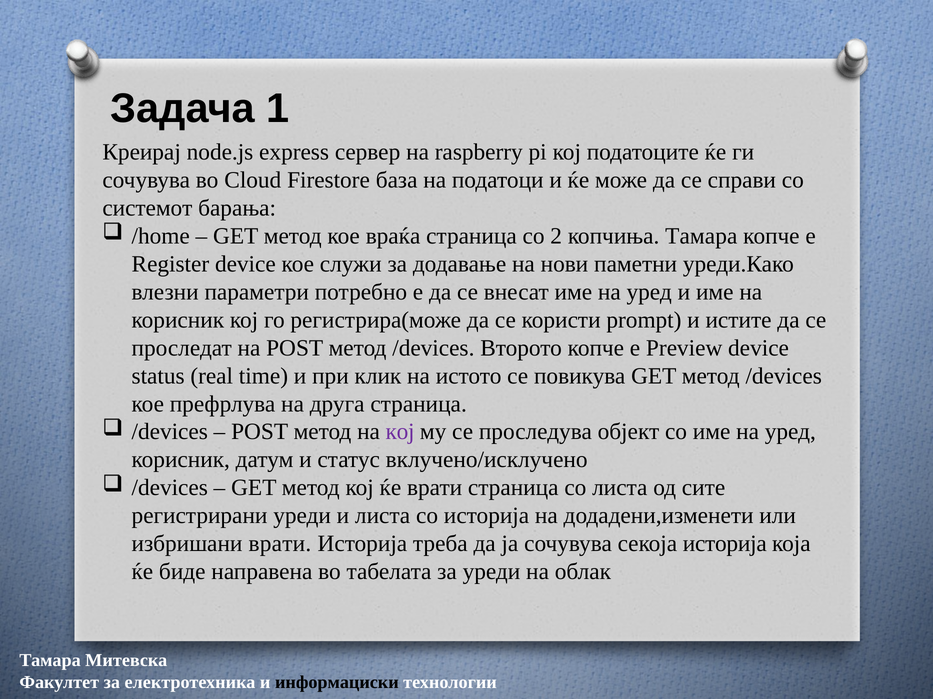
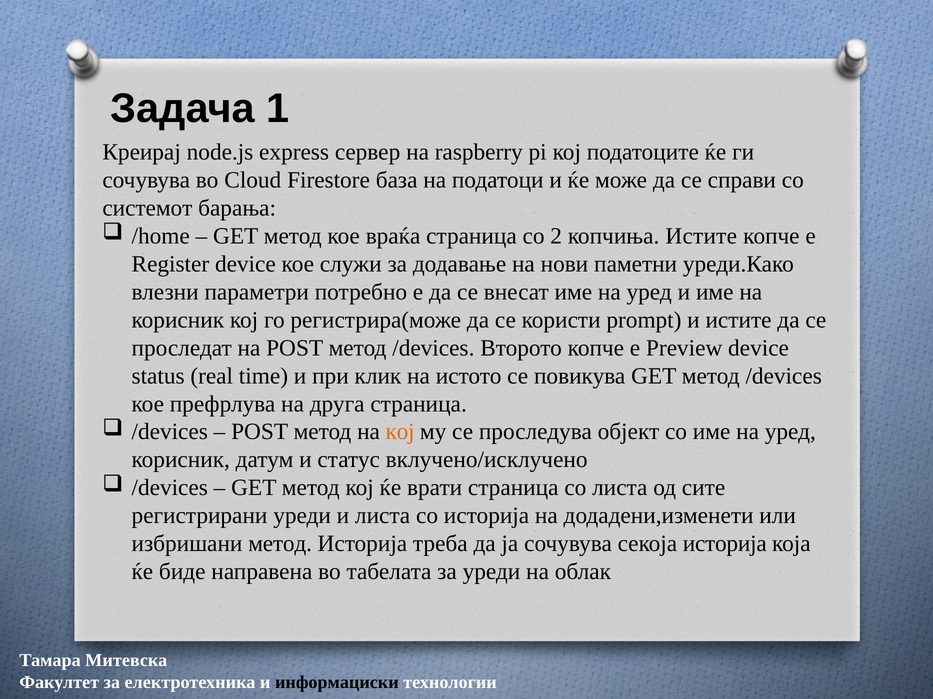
копчиња Тамара: Тамара -> Истите (701, 236)
кој colour: purple -> orange (400, 432)
избришани врати: врати -> метод (280, 544)
